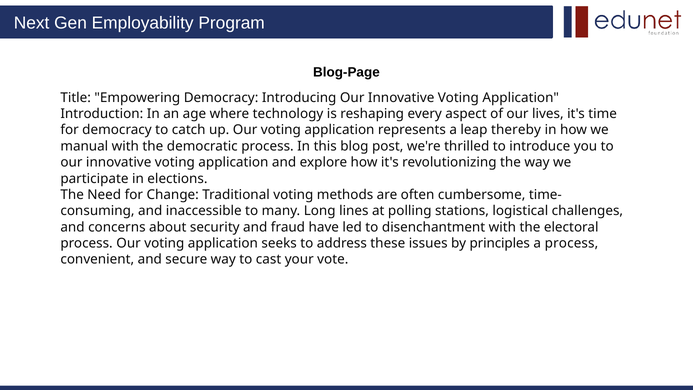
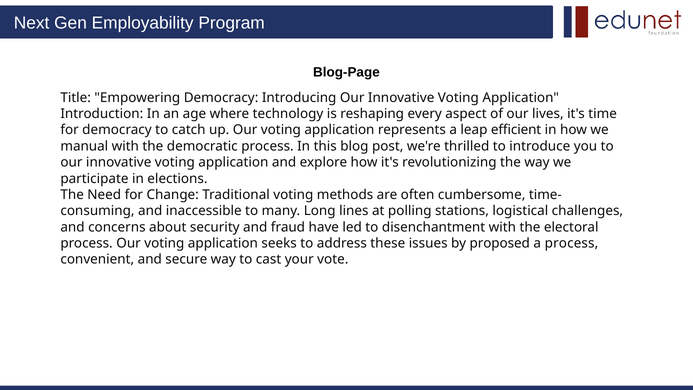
thereby: thereby -> efficient (516, 130)
principles: principles -> proposed (500, 243)
